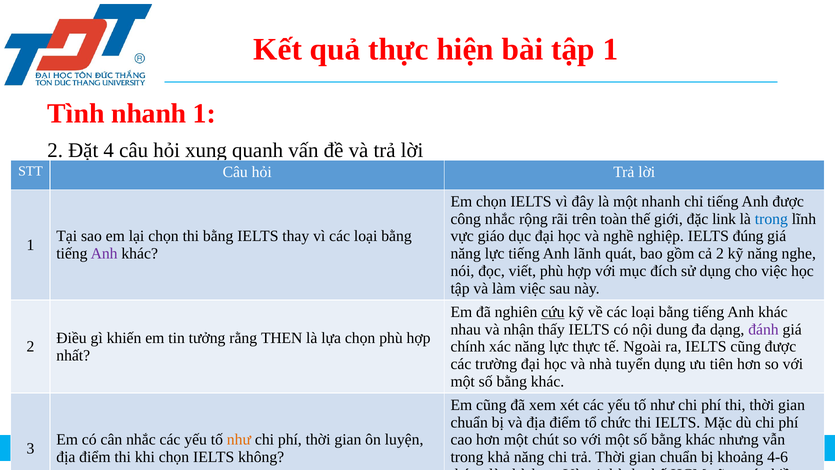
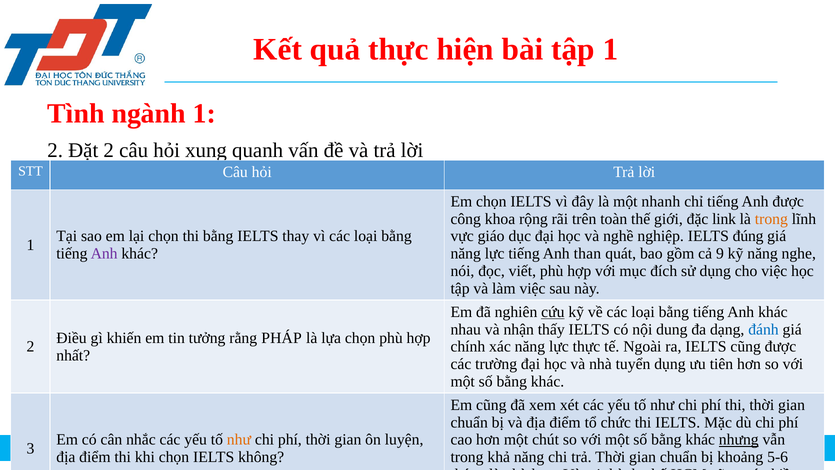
Tình nhanh: nhanh -> ngành (149, 114)
Đặt 4: 4 -> 2 (109, 150)
công nhắc: nhắc -> khoa (500, 219)
trong colour: blue -> orange (771, 219)
lãnh: lãnh -> than (587, 253)
cả 2: 2 -> 9 (720, 253)
đánh colour: purple -> blue (763, 329)
THEN: THEN -> PHÁP (282, 338)
nhưng underline: none -> present (739, 439)
4-6: 4-6 -> 5-6 (778, 457)
